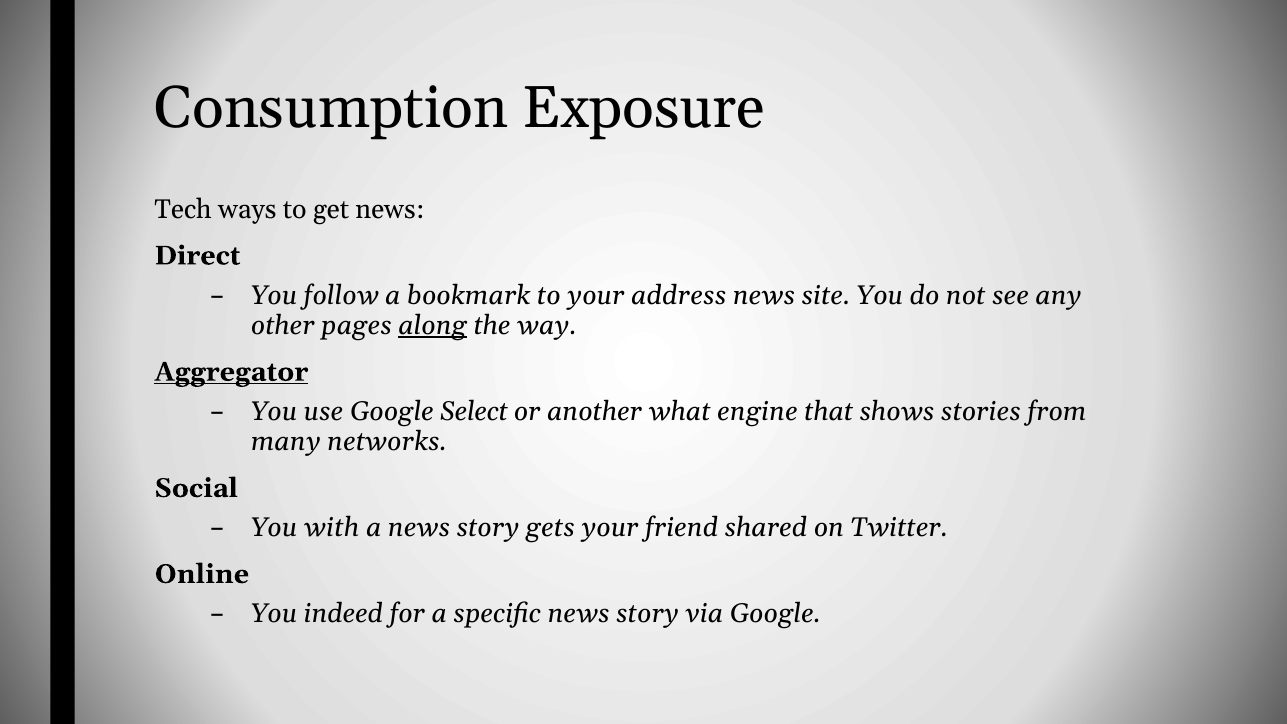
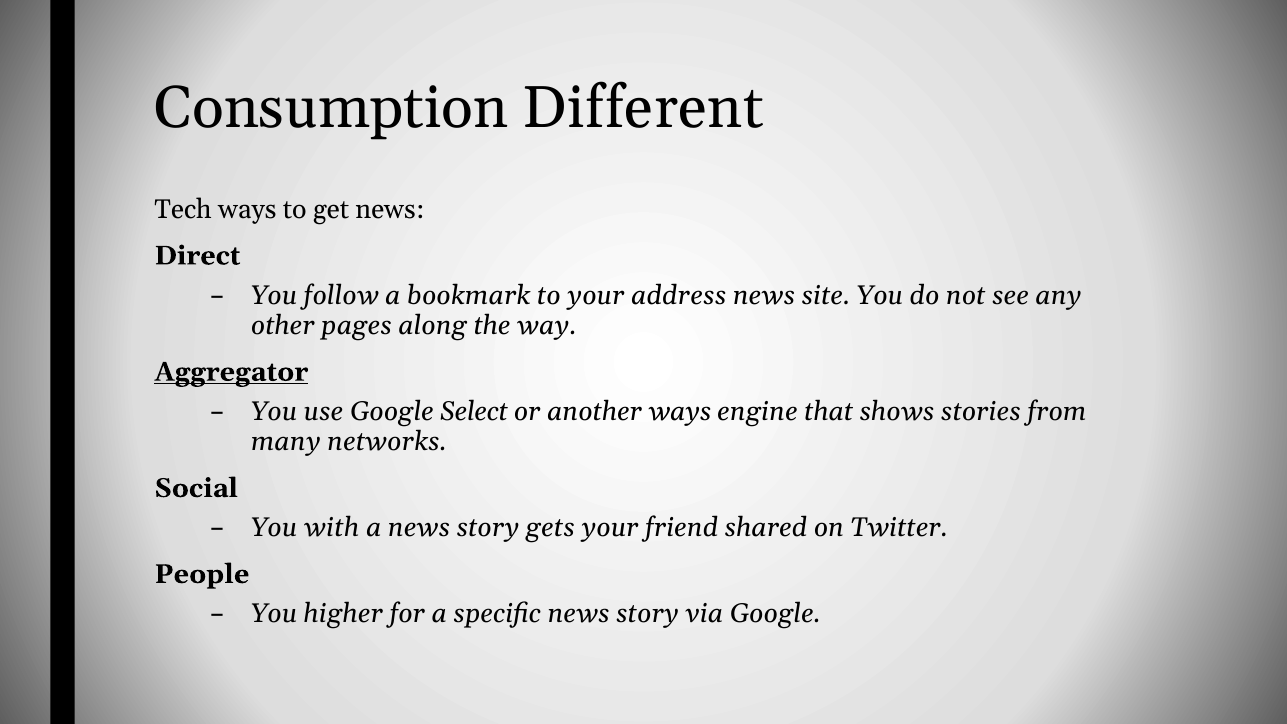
Exposure: Exposure -> Different (643, 108)
along underline: present -> none (433, 325)
another what: what -> ways (680, 411)
Online: Online -> People (202, 574)
indeed: indeed -> higher (343, 614)
